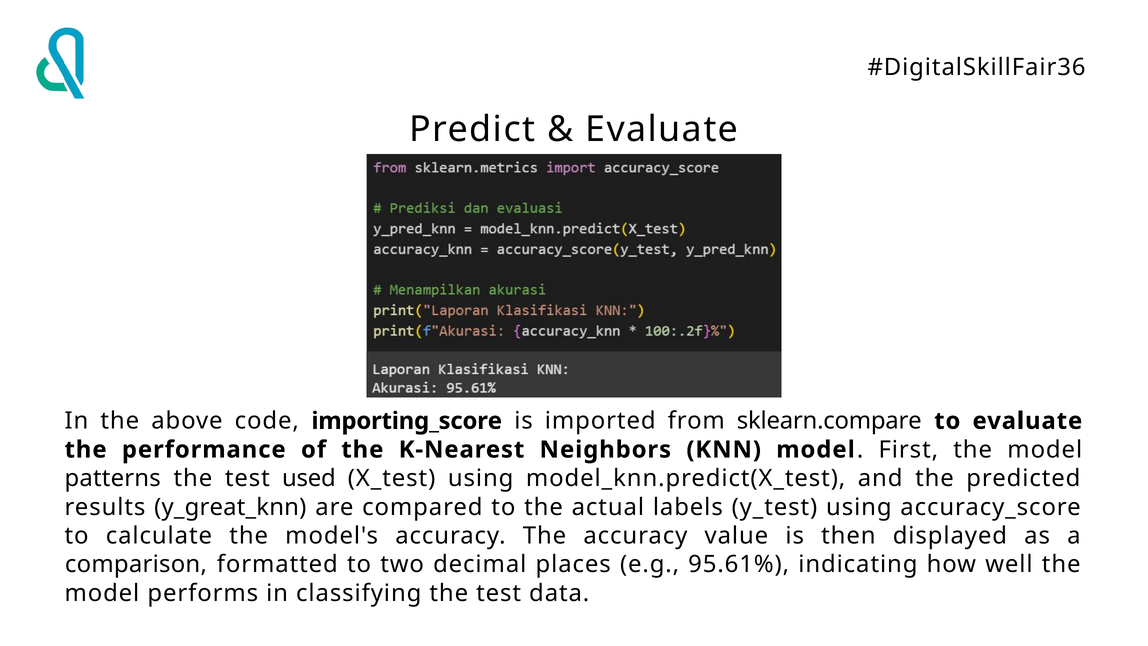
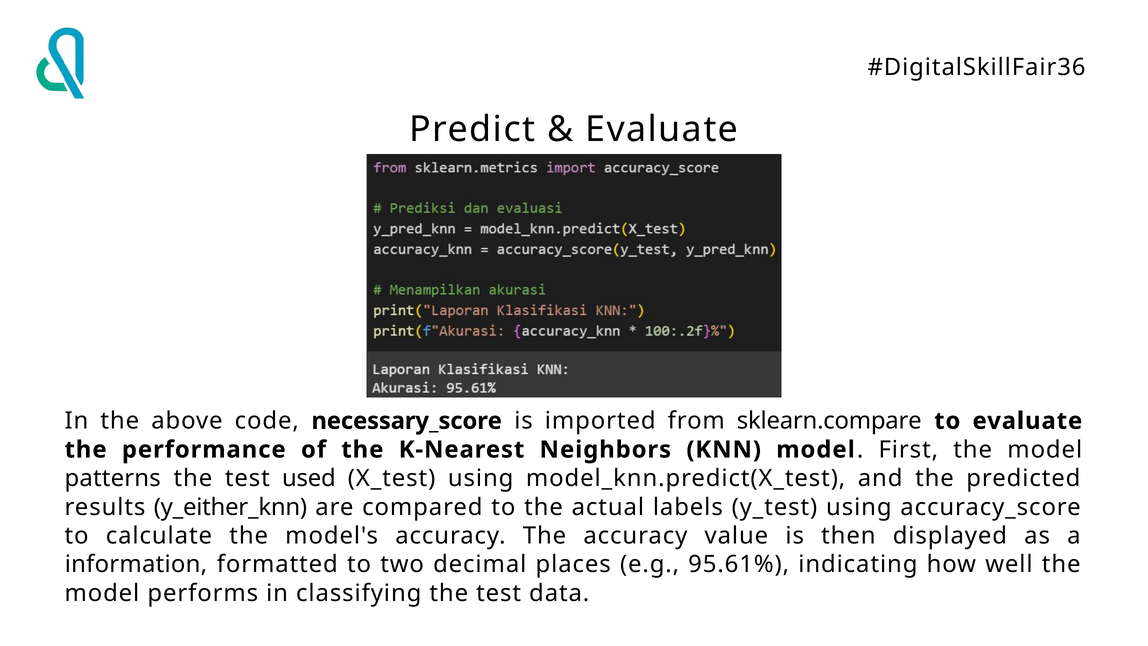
importing_score: importing_score -> necessary_score (407, 421)
y_great_knn: y_great_knn -> y_either_knn (230, 507)
comparison: comparison -> information (136, 564)
